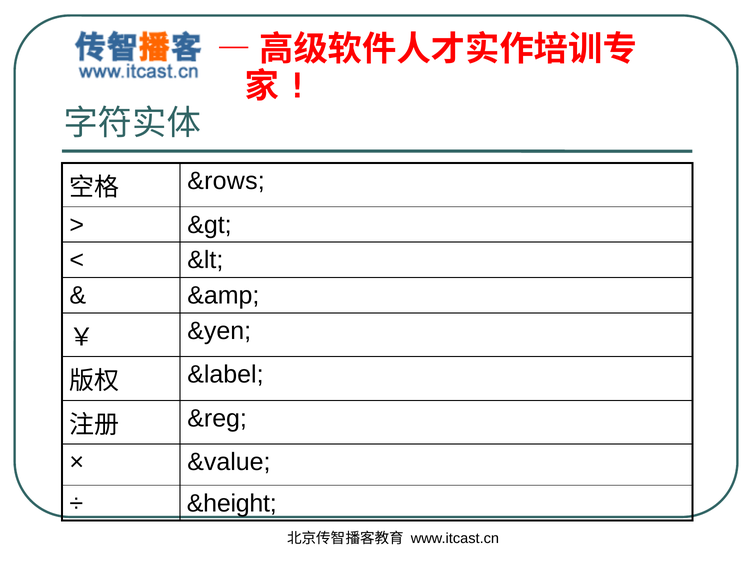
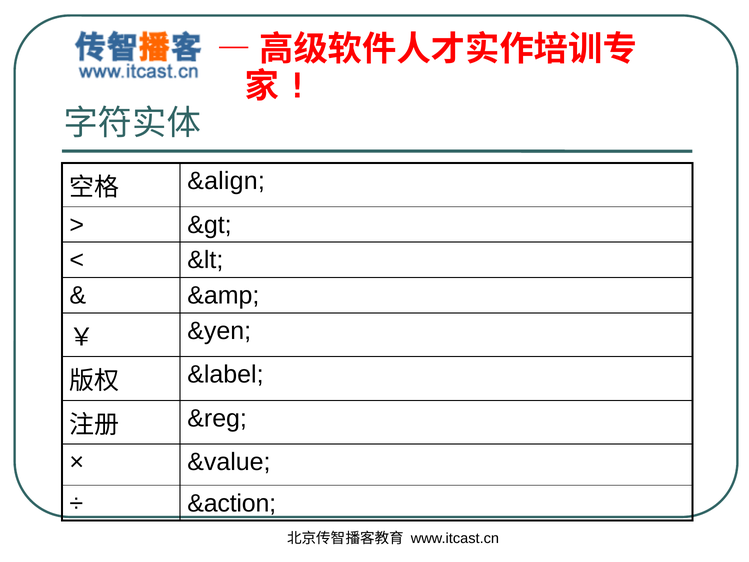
&rows: &rows -> &align (226, 181)
&height: &height -> &action (232, 503)
